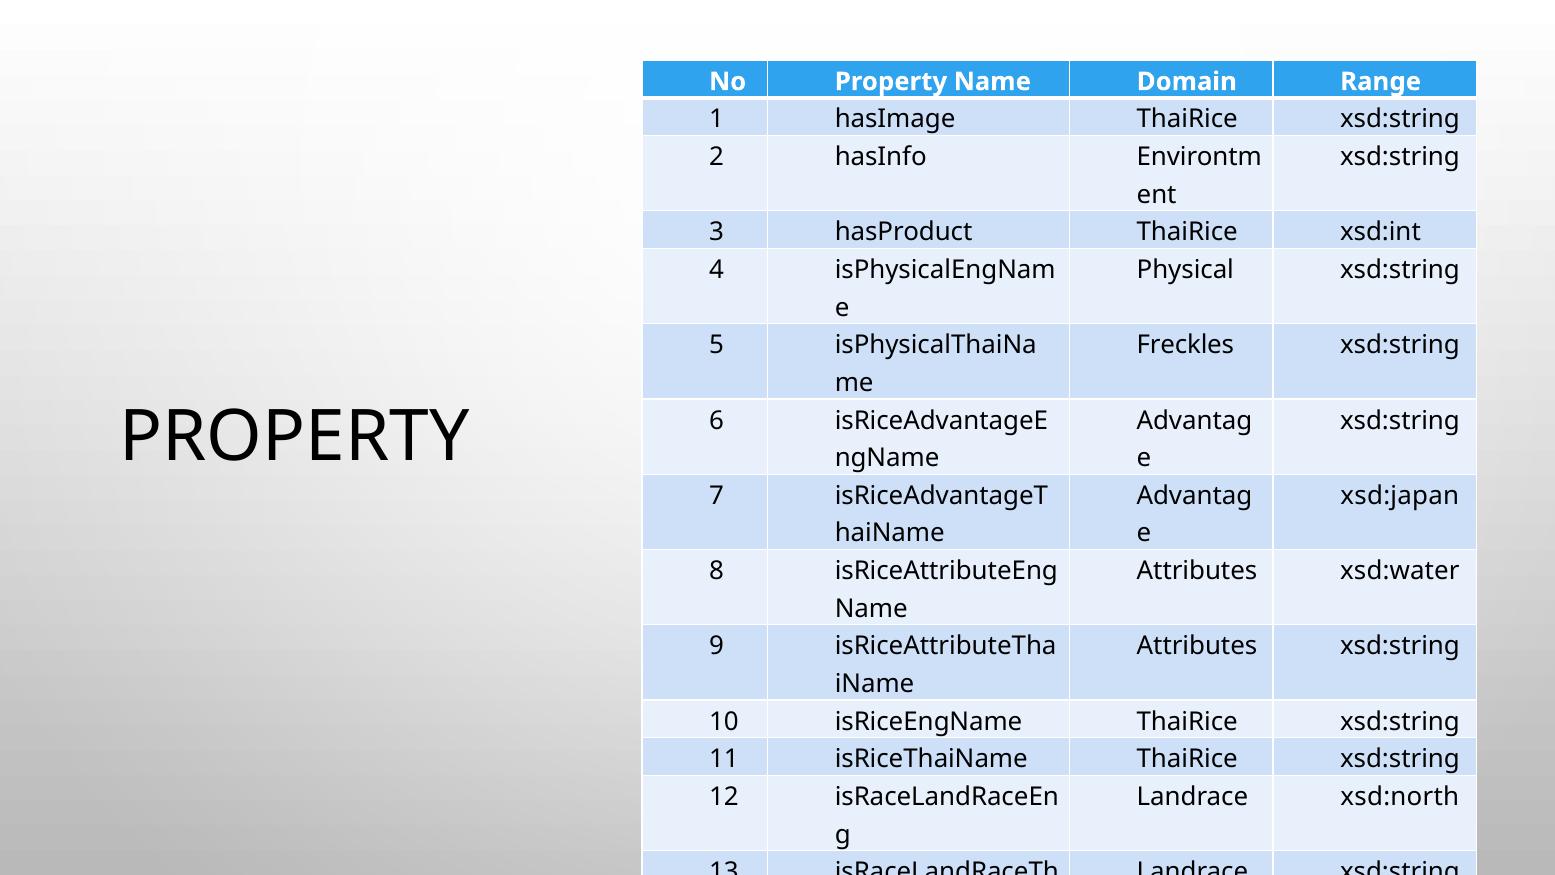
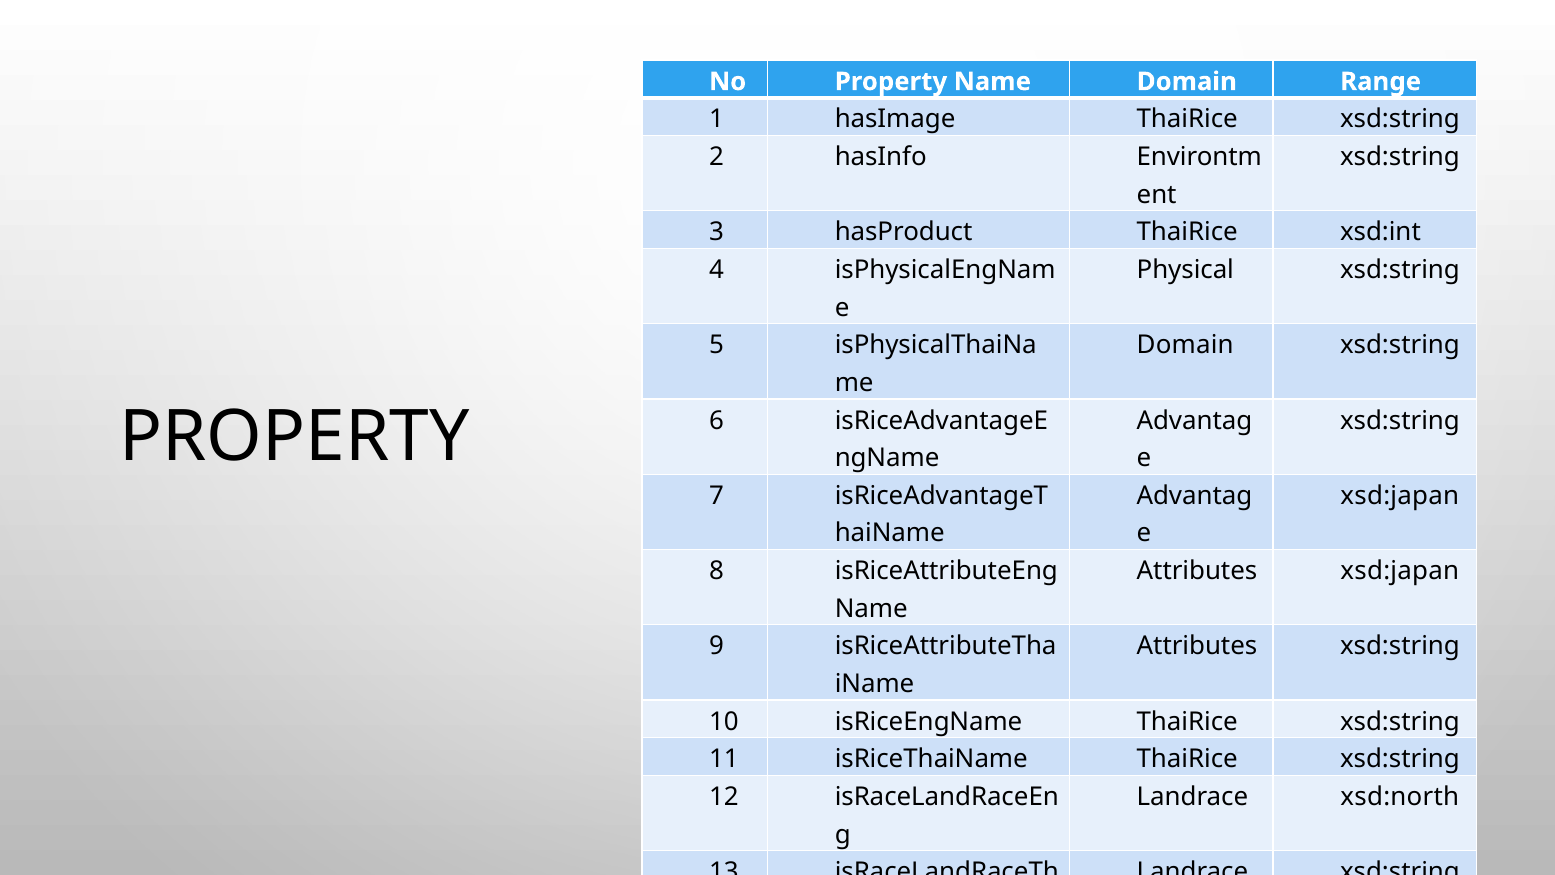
Freckles: Freckles -> Domain (1185, 345)
Attributes xsd:water: xsd:water -> xsd:japan (1400, 571)
